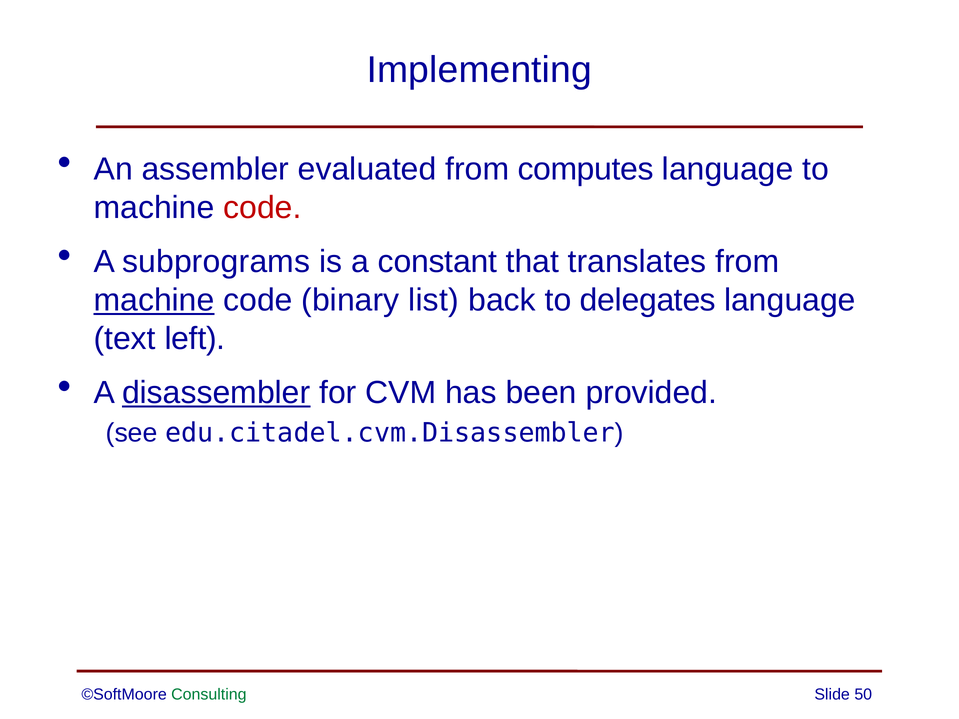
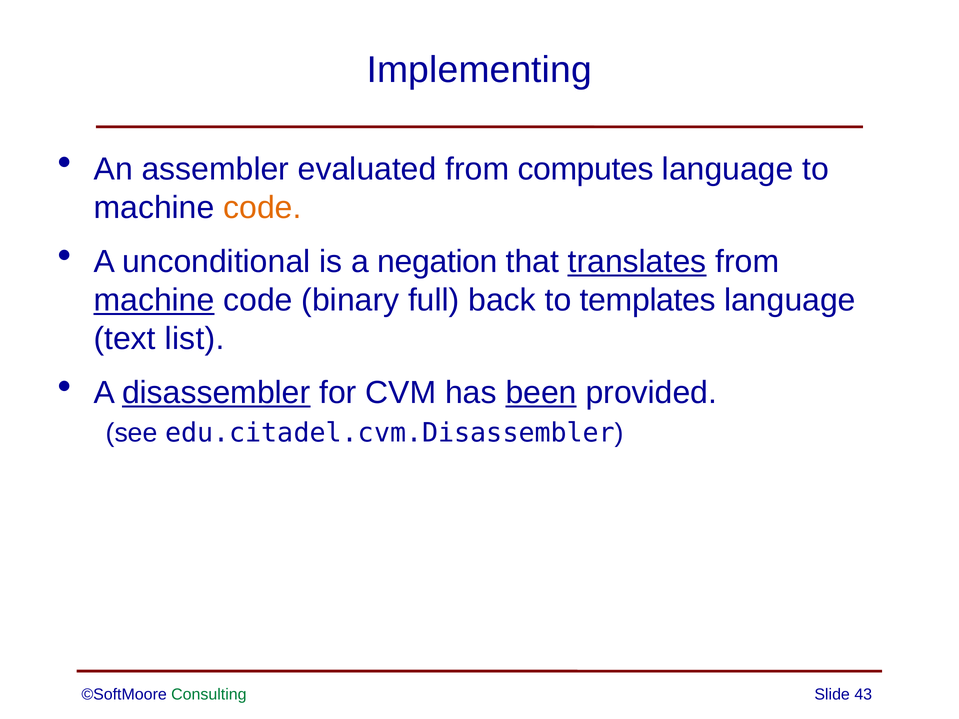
code colour: red -> orange (262, 208)
subprograms: subprograms -> unconditional (216, 262)
constant: constant -> negation (437, 262)
translates underline: none -> present (637, 262)
list: list -> full (434, 300)
delegates: delegates -> templates (648, 300)
left: left -> list (195, 339)
been underline: none -> present (541, 393)
50: 50 -> 43 (863, 695)
